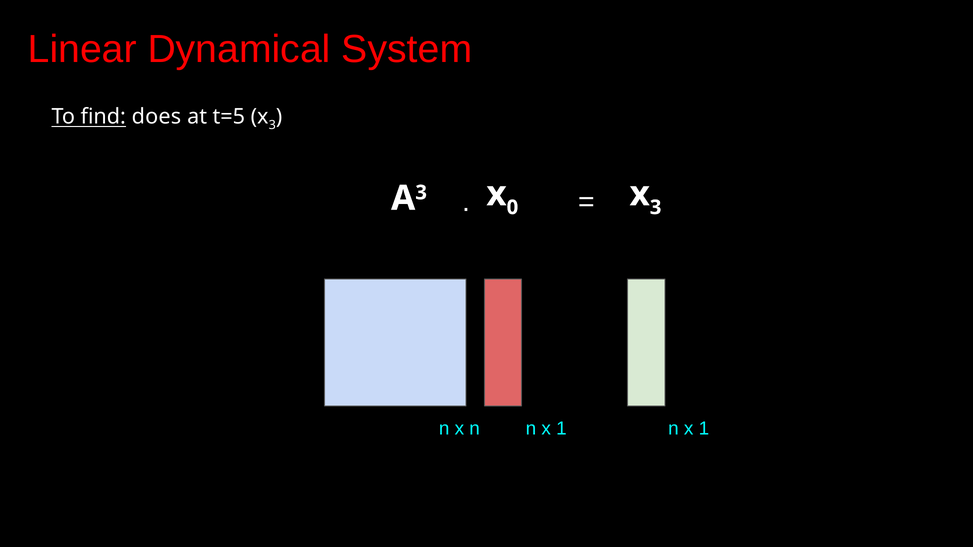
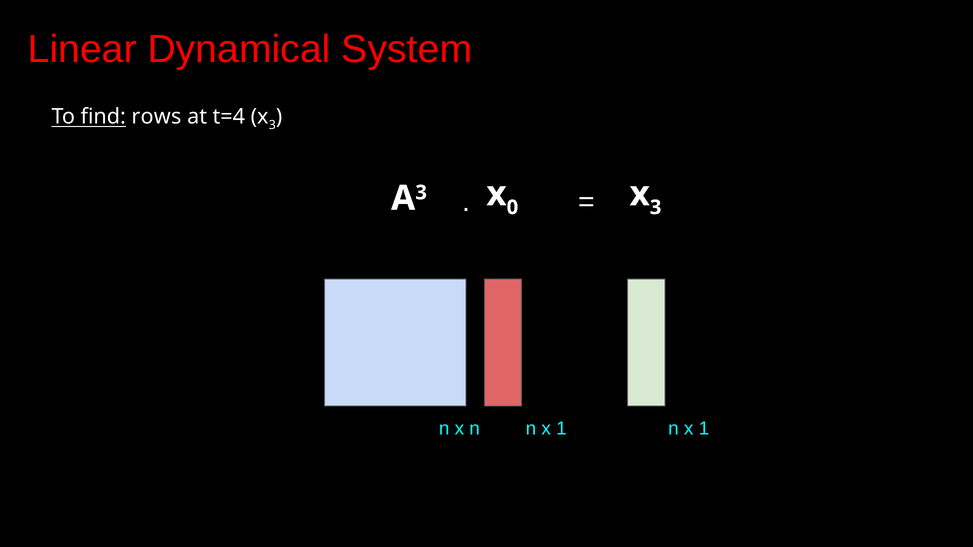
does: does -> rows (156, 117)
t=5: t=5 -> t=4 (229, 117)
